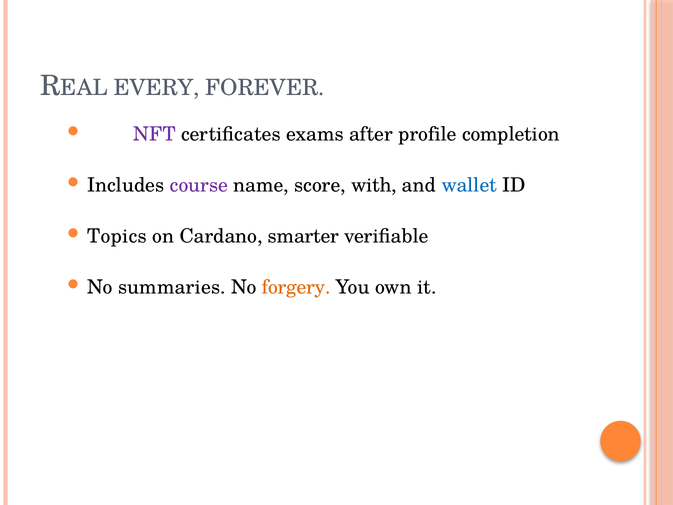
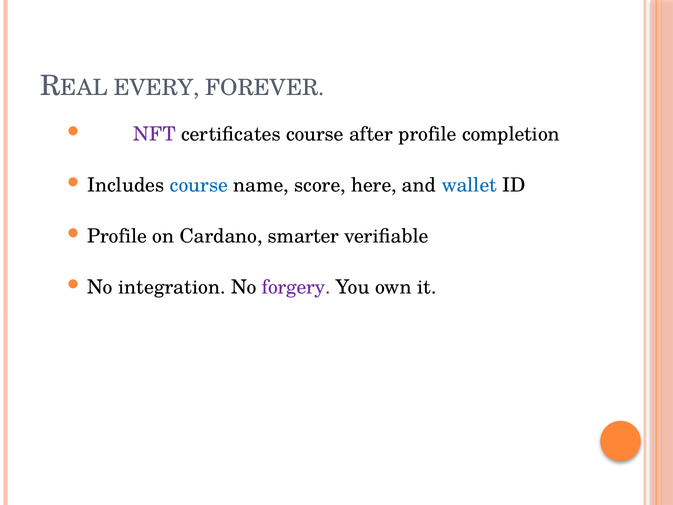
certificates exams: exams -> course (315, 134)
course colour: purple -> blue (199, 185)
with: with -> here (374, 185)
Topics: Topics -> Profile (117, 236)
summaries: summaries -> integration (172, 287)
forgery colour: orange -> purple (296, 287)
